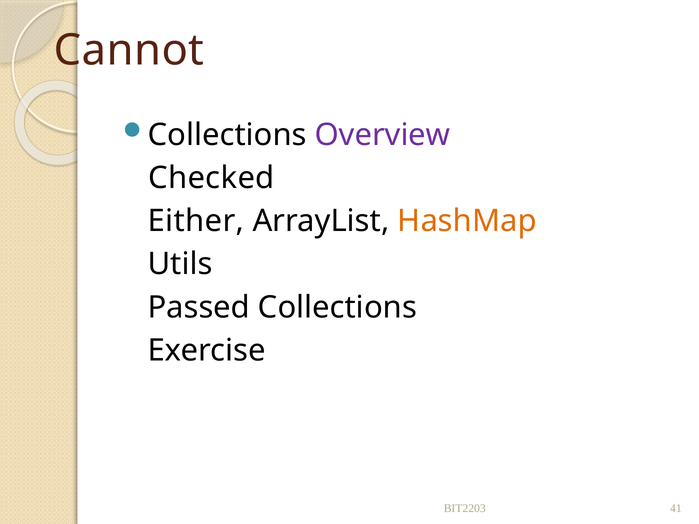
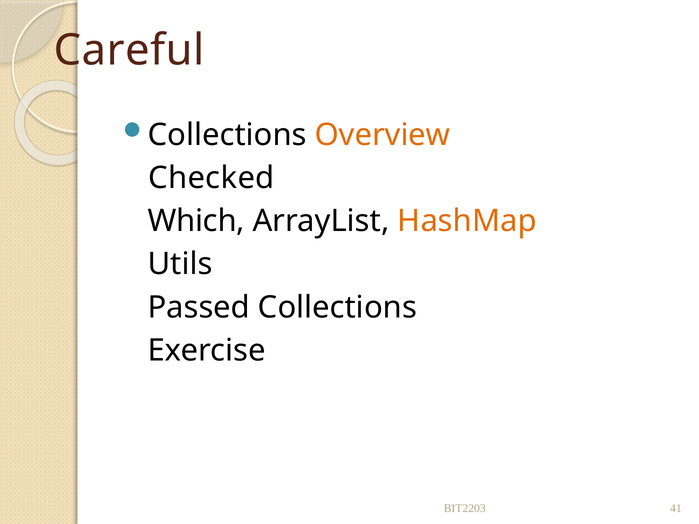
Cannot: Cannot -> Careful (129, 50)
Overview colour: purple -> orange (383, 135)
Either: Either -> Which (196, 221)
